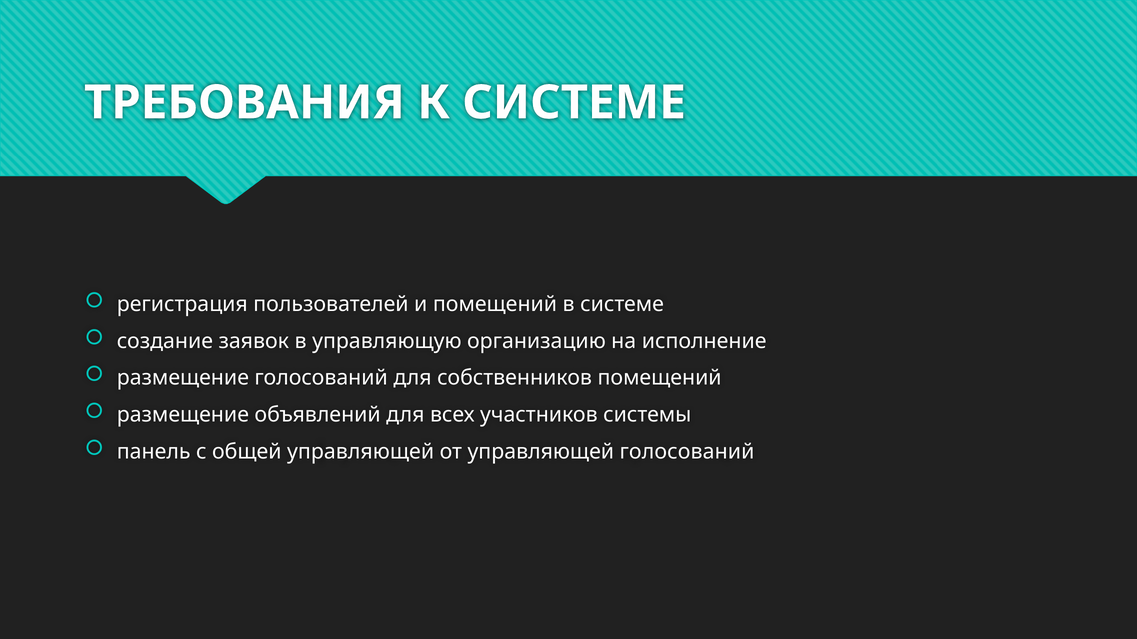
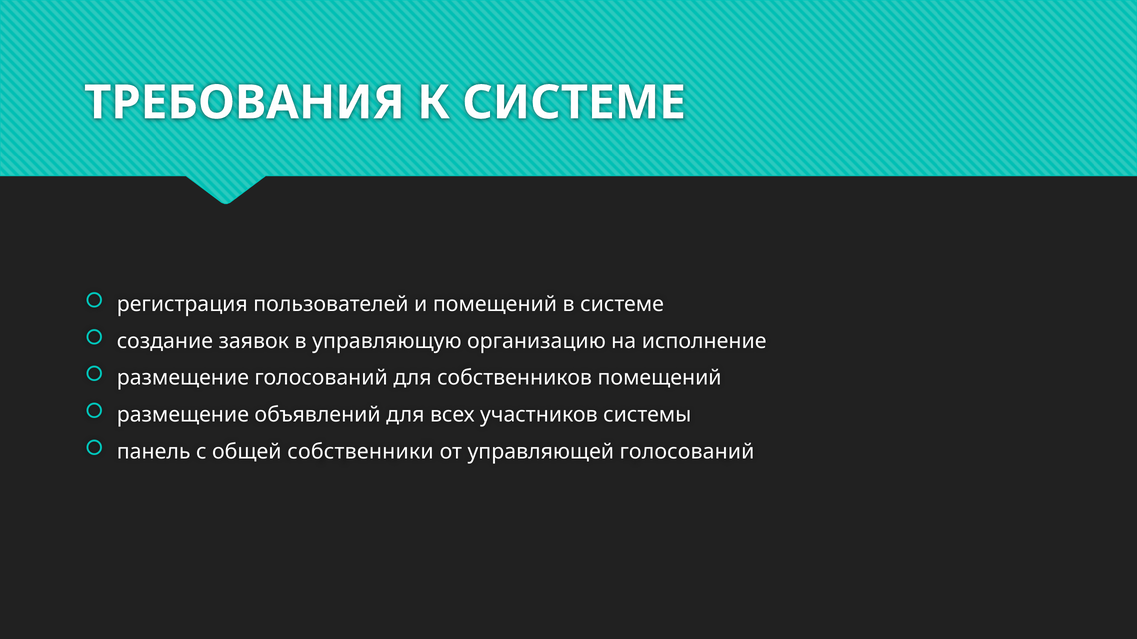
общей управляющей: управляющей -> собственники (361, 452)
